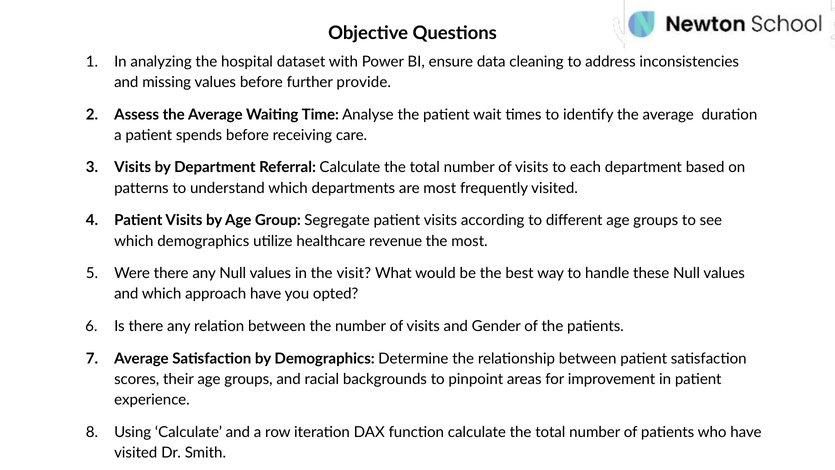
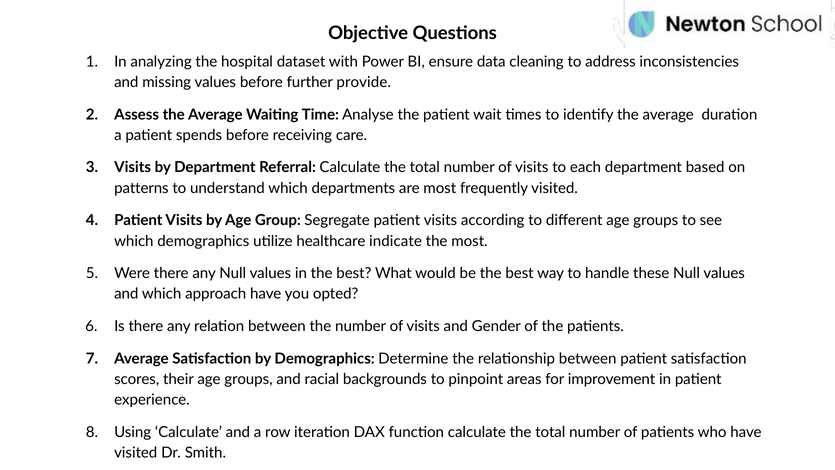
revenue: revenue -> indicate (395, 241)
in the visit: visit -> best (354, 273)
